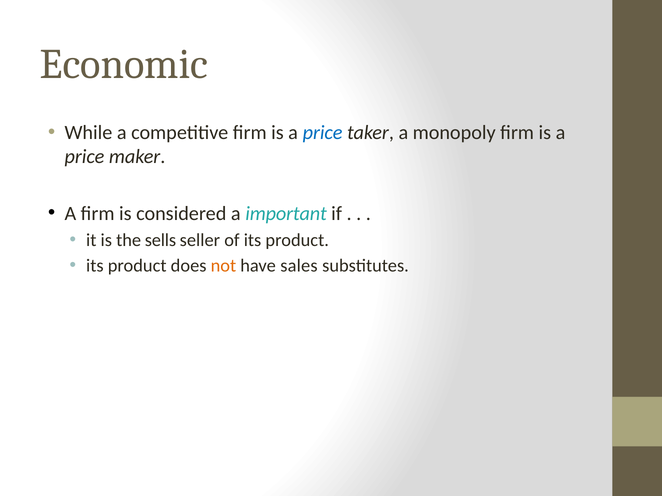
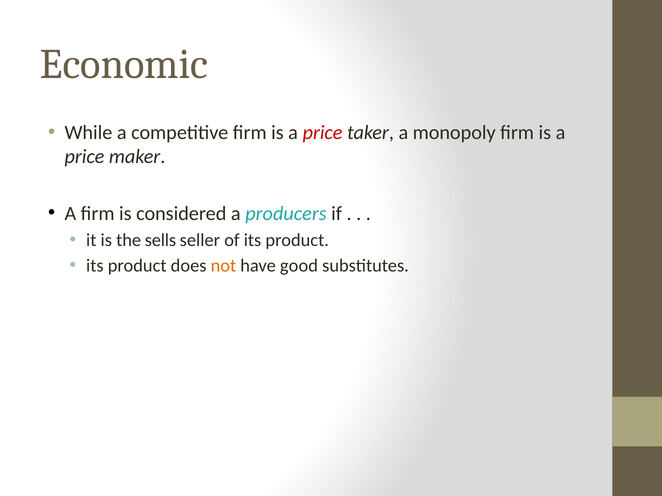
price colour: blue -> red (323, 133)
important: important -> producers (286, 214)
sales: sales -> good (299, 266)
